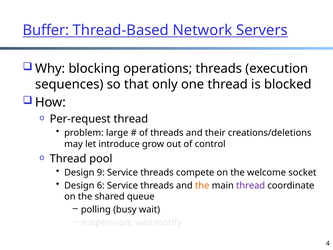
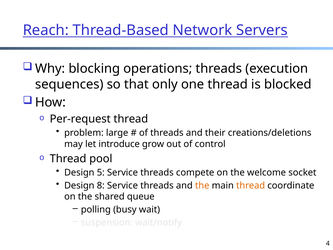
Buffer: Buffer -> Reach (46, 30)
9: 9 -> 5 (101, 172)
6: 6 -> 8 (101, 185)
thread colour: purple -> orange (251, 185)
